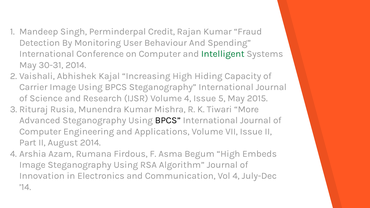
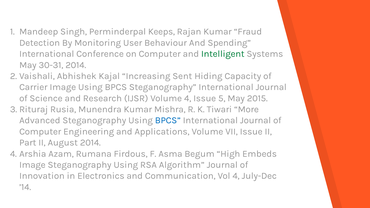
Credit: Credit -> Keeps (161, 32)
Increasing High: High -> Sent (182, 76)
BPCS colour: black -> blue (168, 121)
